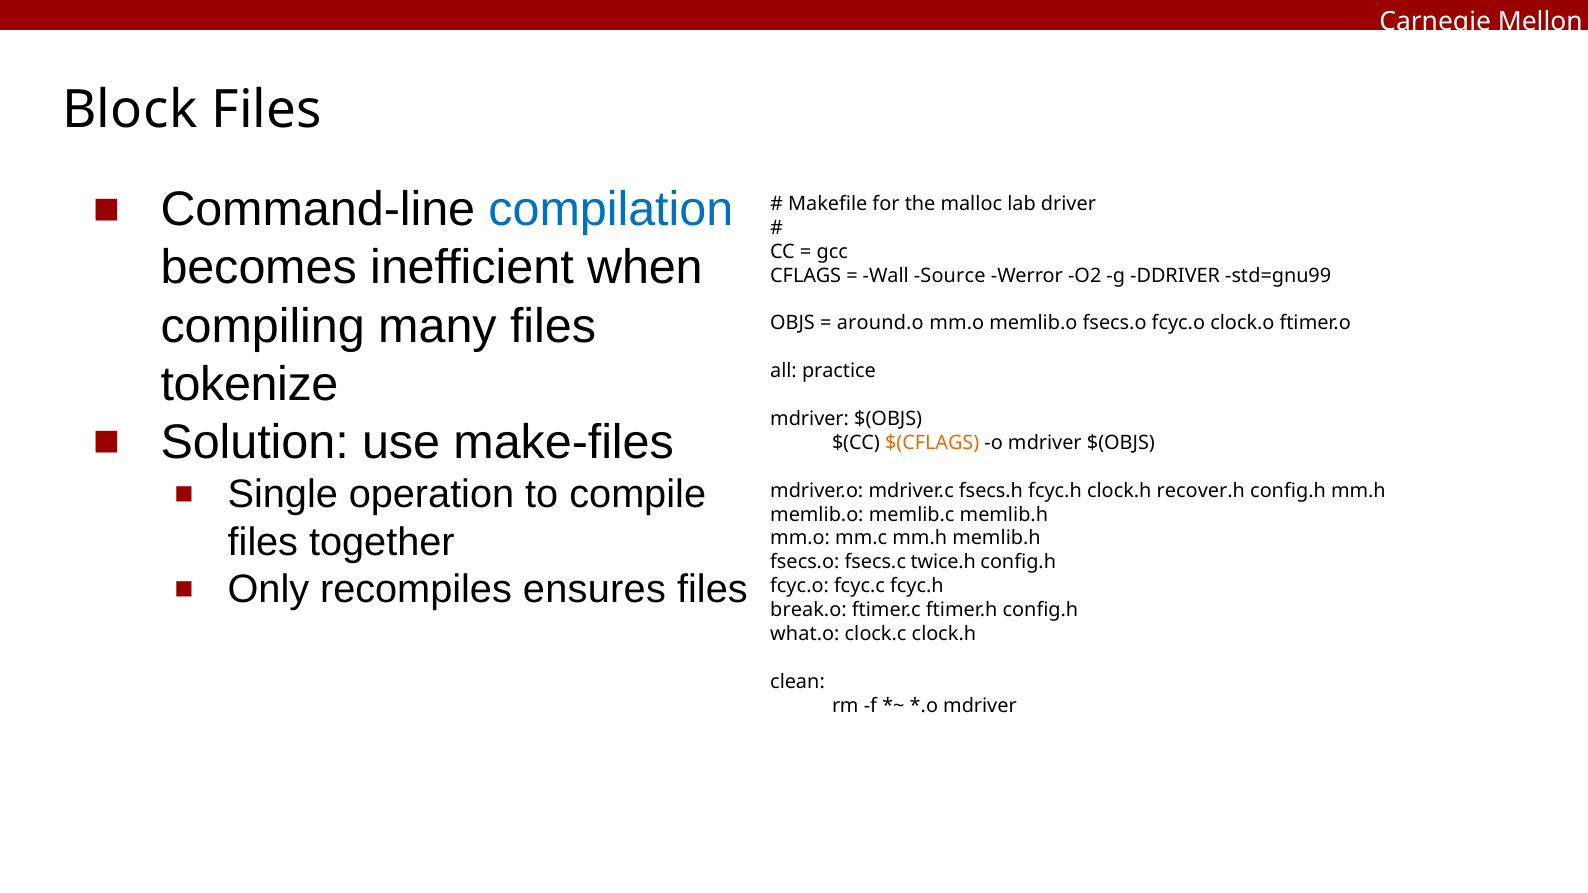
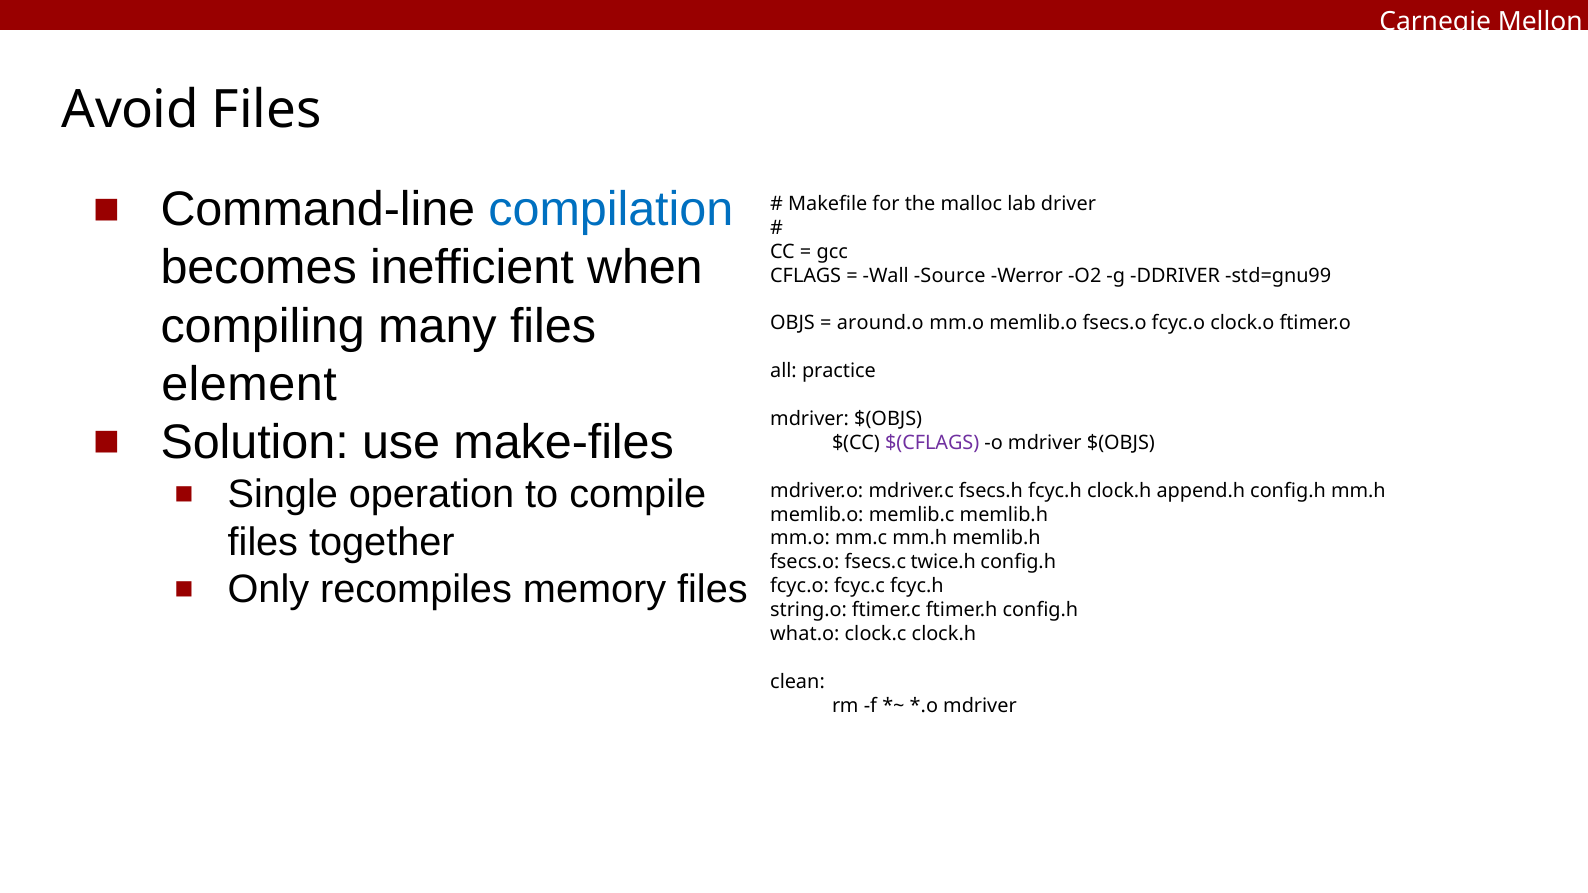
Block: Block -> Avoid (130, 110)
tokenize: tokenize -> element (249, 384)
$(CFLAGS colour: orange -> purple (932, 443)
recover.h: recover.h -> append.h (1201, 491)
ensures: ensures -> memory (595, 590)
break.o: break.o -> string.o (809, 610)
